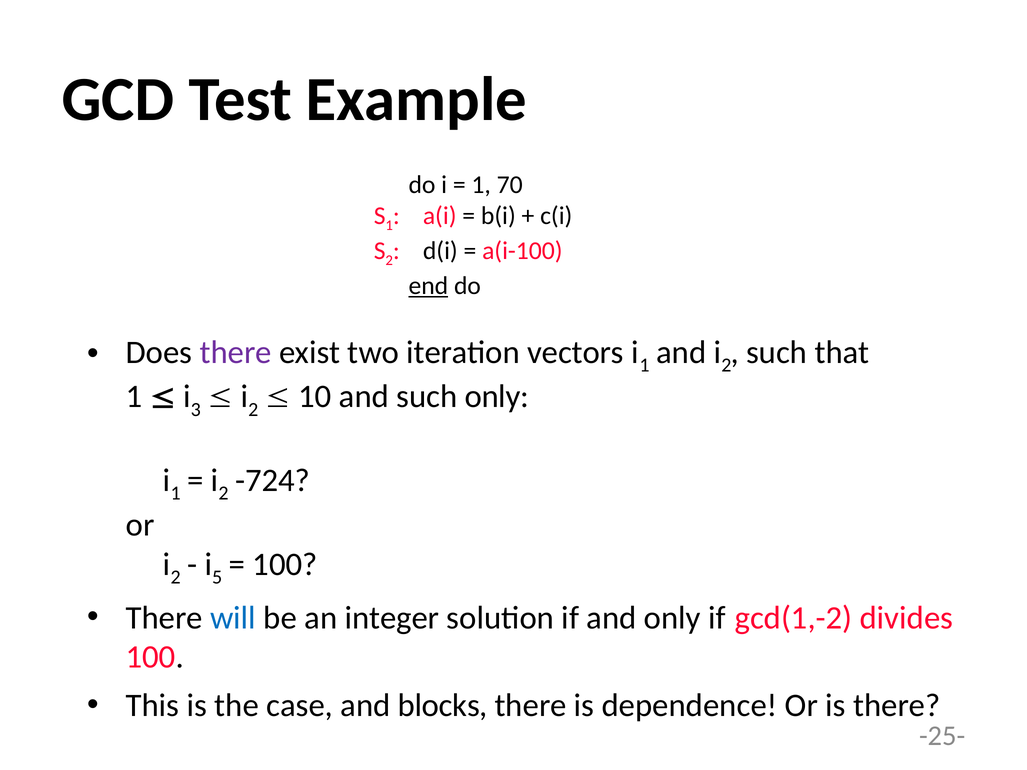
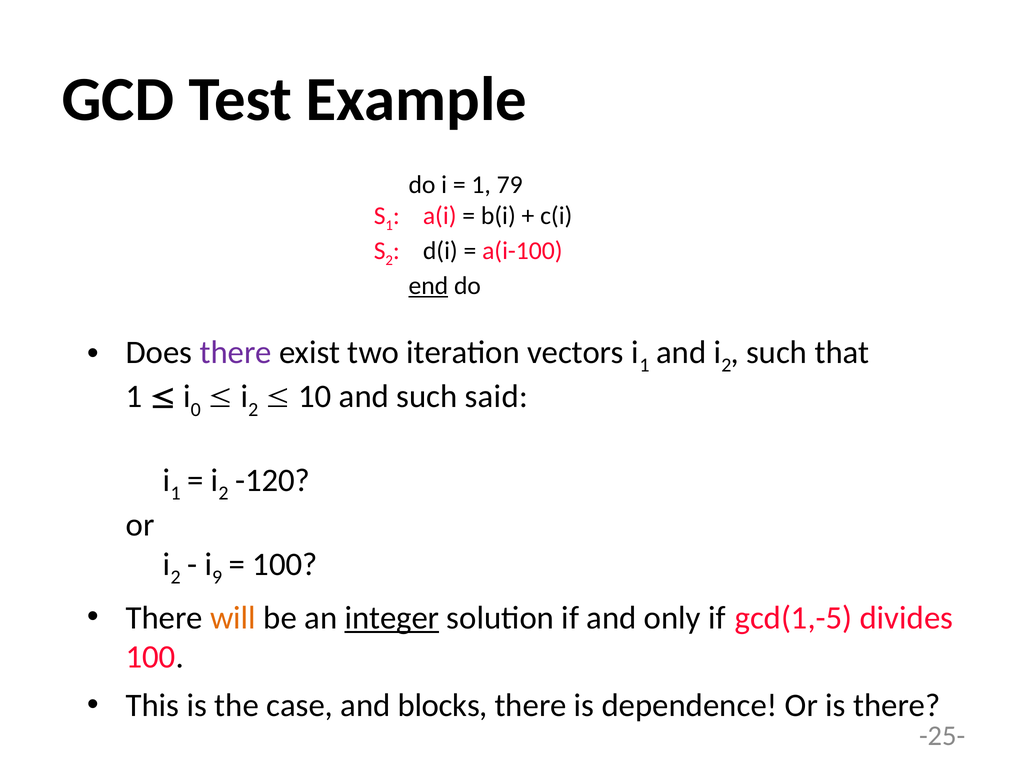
70: 70 -> 79 (510, 185)
3: 3 -> 0 (196, 410)
such only: only -> said (496, 397)
-724: -724 -> -120 (273, 481)
5: 5 -> 9 (217, 577)
will colour: blue -> orange (233, 618)
integer underline: none -> present (392, 618)
gcd(1,-2: gcd(1,-2 -> gcd(1,-5 (793, 618)
